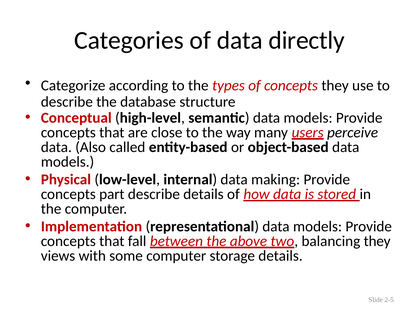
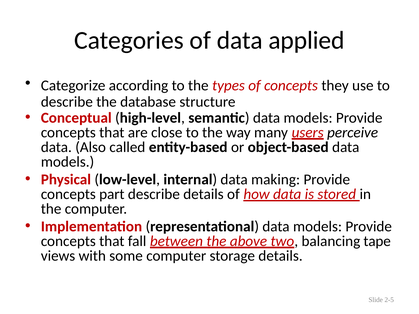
directly: directly -> applied (307, 41)
balancing they: they -> tape (377, 241)
